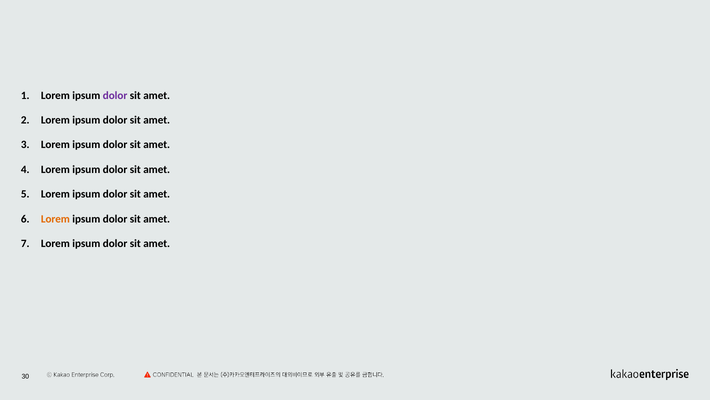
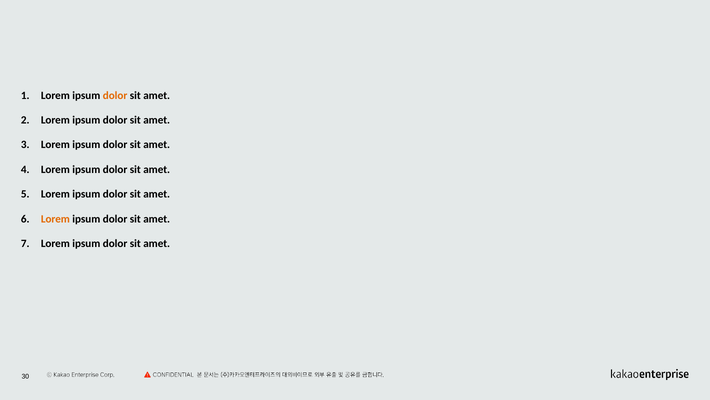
dolor colour: purple -> orange (115, 95)
